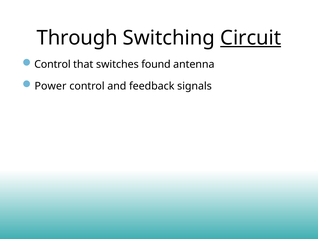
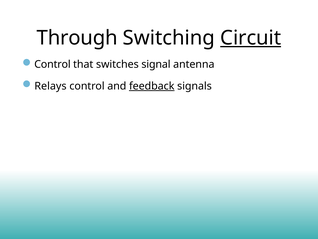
found: found -> signal (156, 64)
Power: Power -> Relays (50, 86)
feedback underline: none -> present (152, 86)
